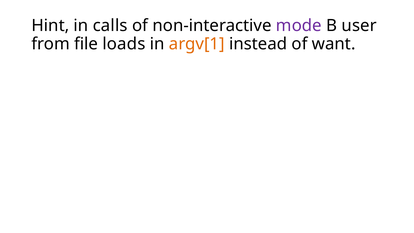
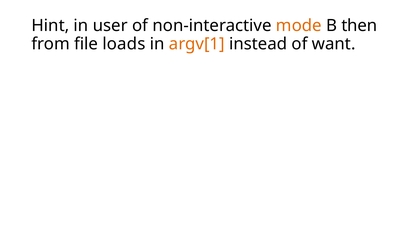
calls: calls -> user (110, 26)
mode colour: purple -> orange (299, 26)
user: user -> then (359, 26)
